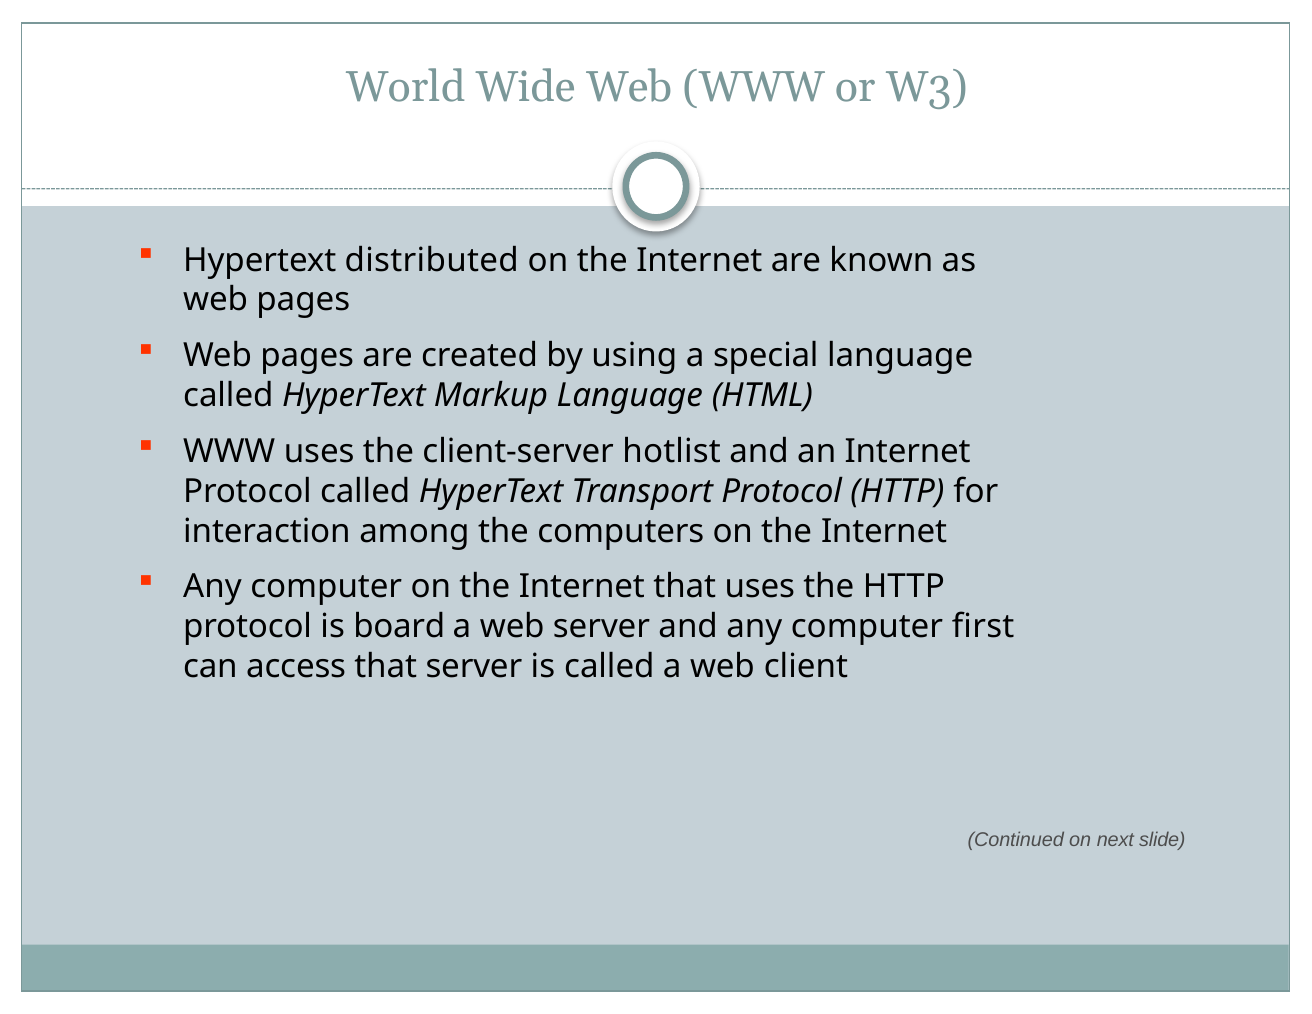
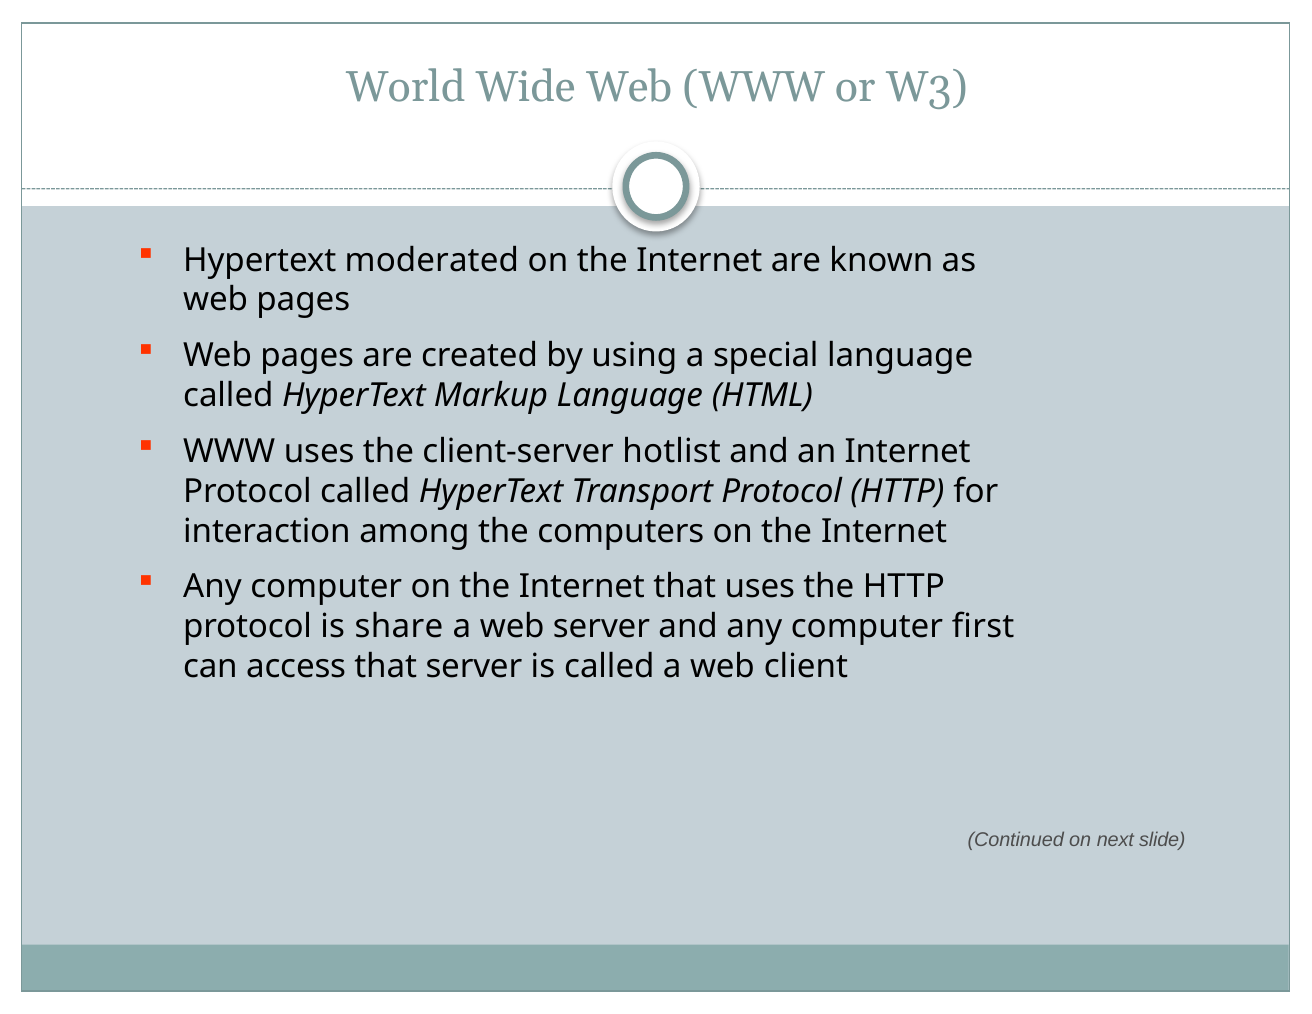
distributed: distributed -> moderated (432, 260)
board: board -> share (399, 626)
